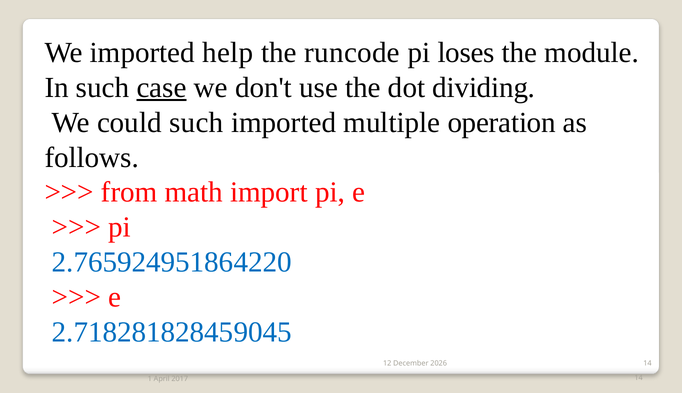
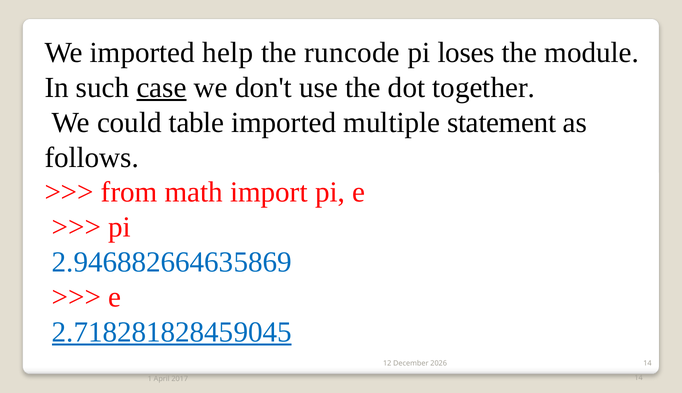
dividing: dividing -> together (484, 88)
could such: such -> table (196, 123)
operation: operation -> statement (502, 123)
2.765924951864220: 2.765924951864220 -> 2.946882664635869 (172, 263)
2.718281828459045 underline: none -> present (172, 332)
